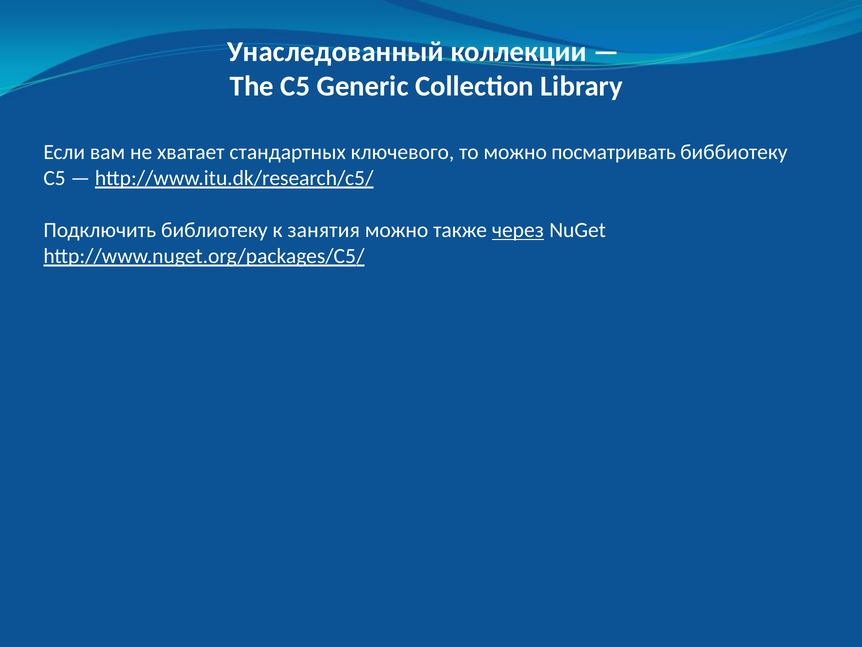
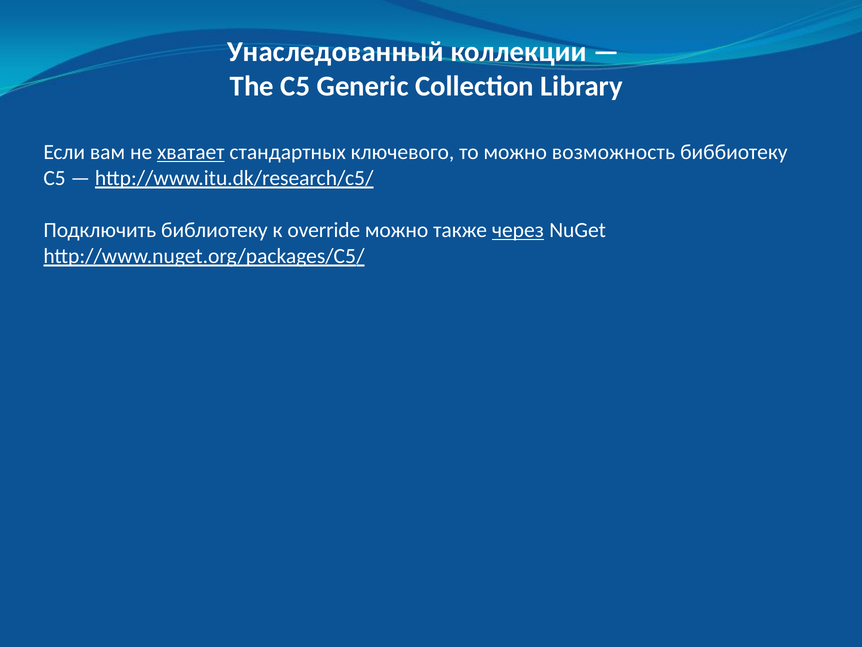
хватает underline: none -> present (191, 152)
посматривать: посматривать -> возможность (613, 152)
занятия: занятия -> override (324, 230)
